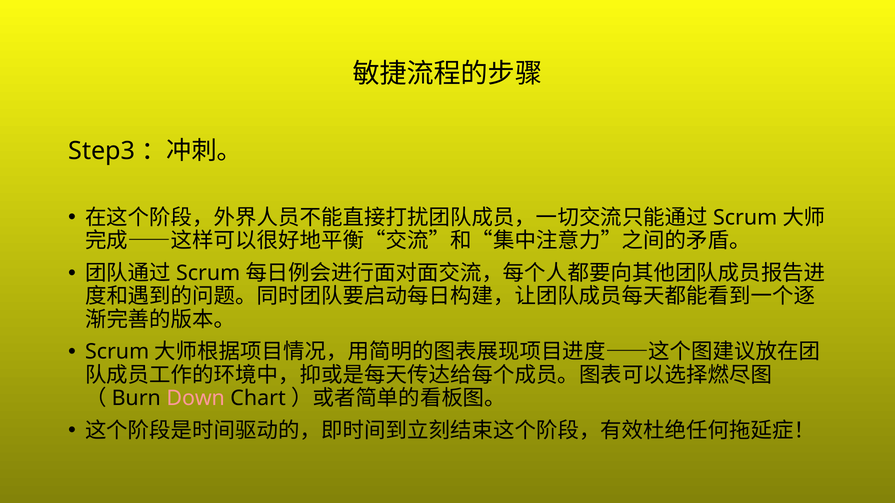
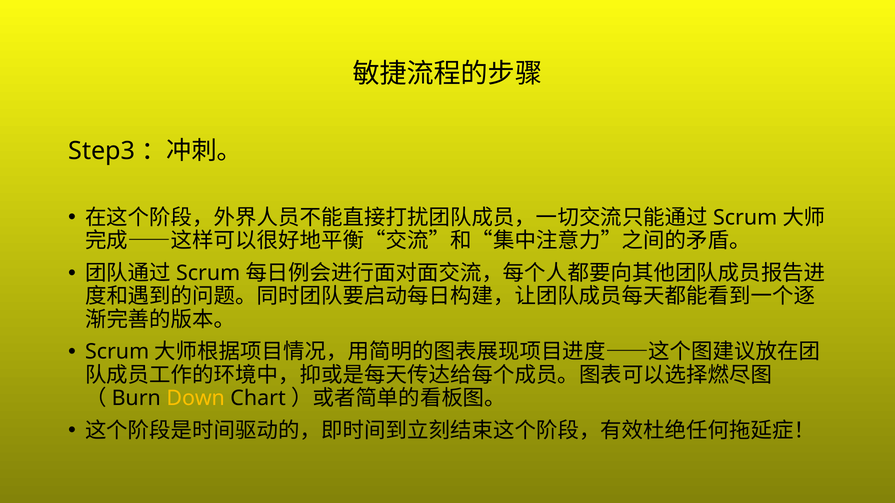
Down colour: pink -> yellow (196, 399)
